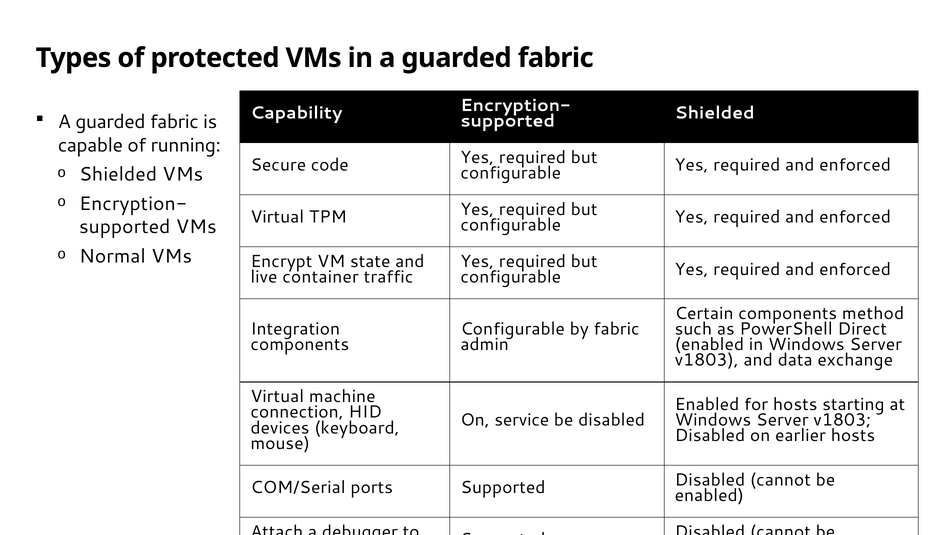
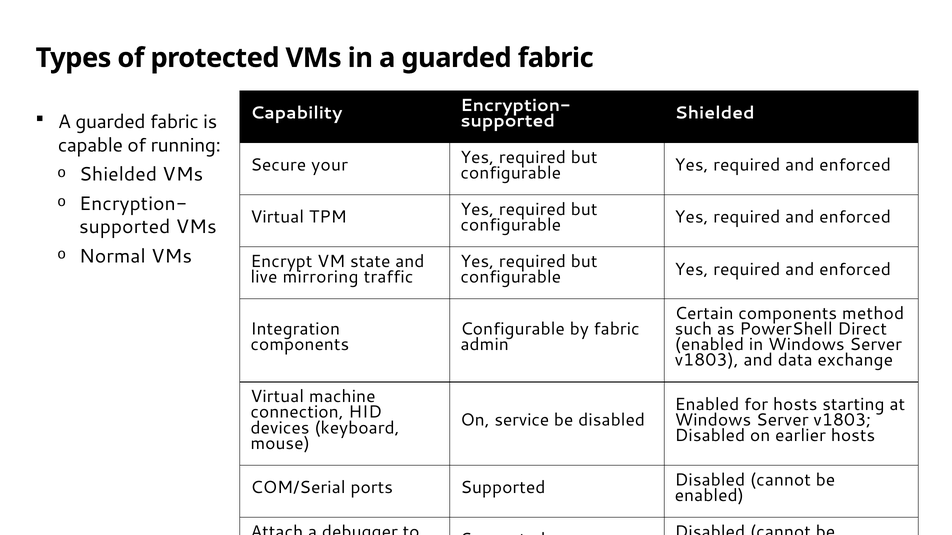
code: code -> your (330, 165)
container: container -> mirroring (321, 277)
